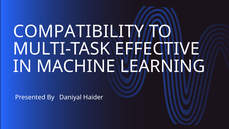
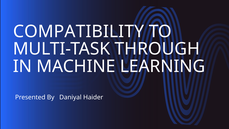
EFFECTIVE: EFFECTIVE -> THROUGH (157, 49)
